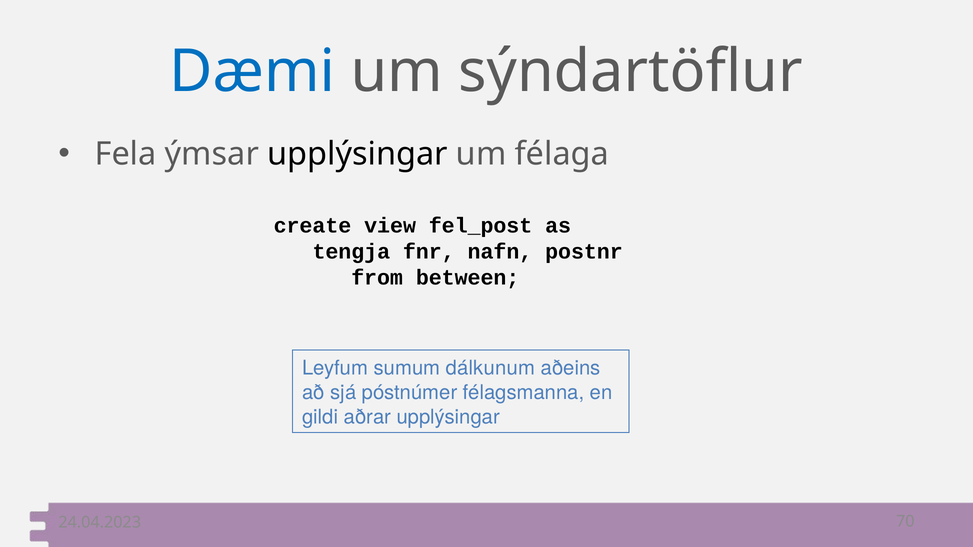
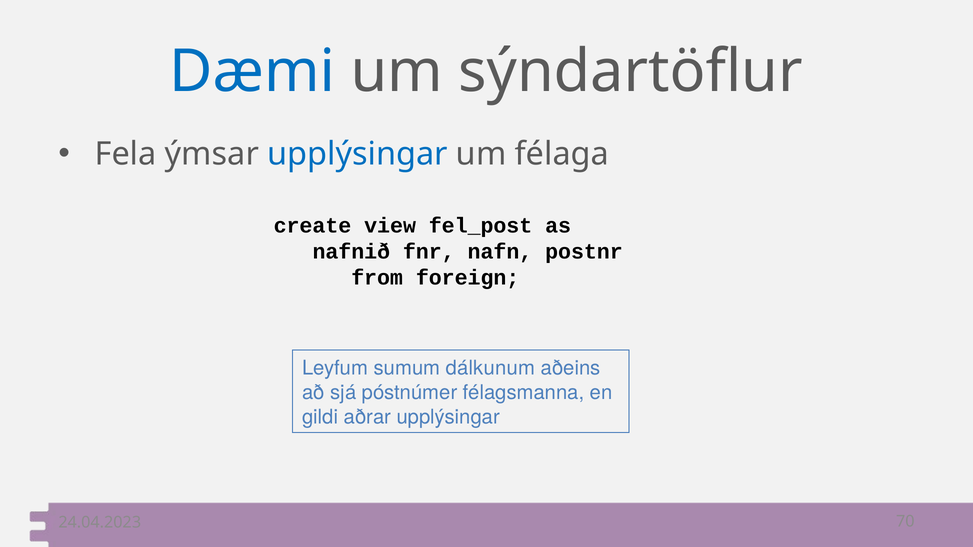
upplýsingar colour: black -> blue (358, 154)
tengja: tengja -> nafnið (351, 252)
between: between -> foreign (468, 278)
